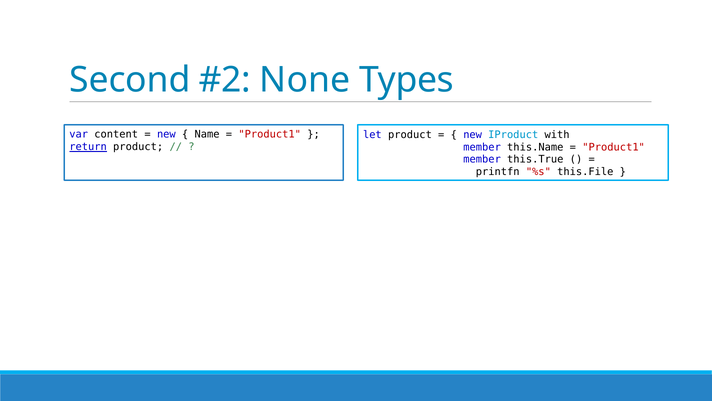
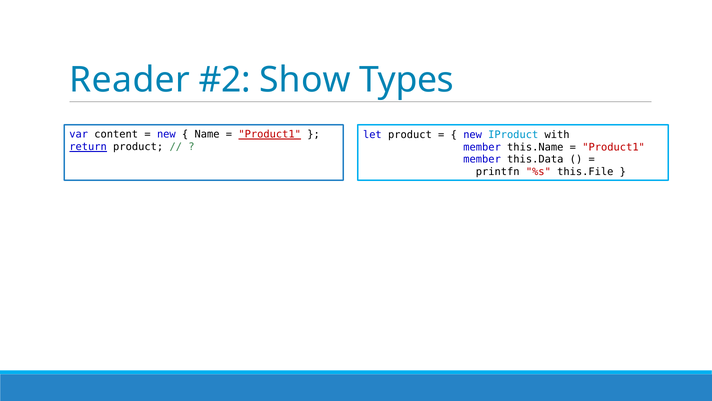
Second: Second -> Reader (130, 80)
None: None -> Show (305, 80)
Product1 underline: none -> present (270, 134)
this.True: this.True -> this.Data (535, 159)
